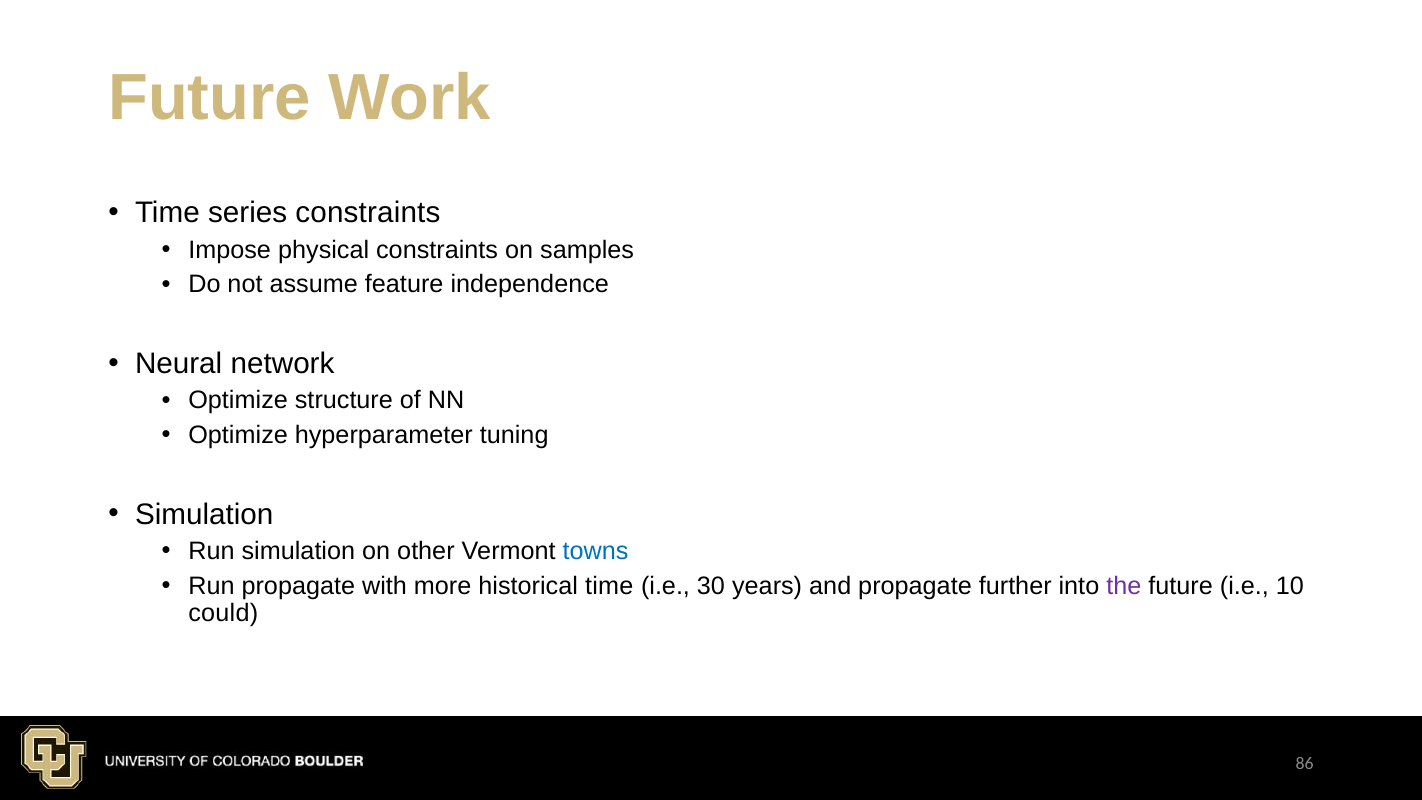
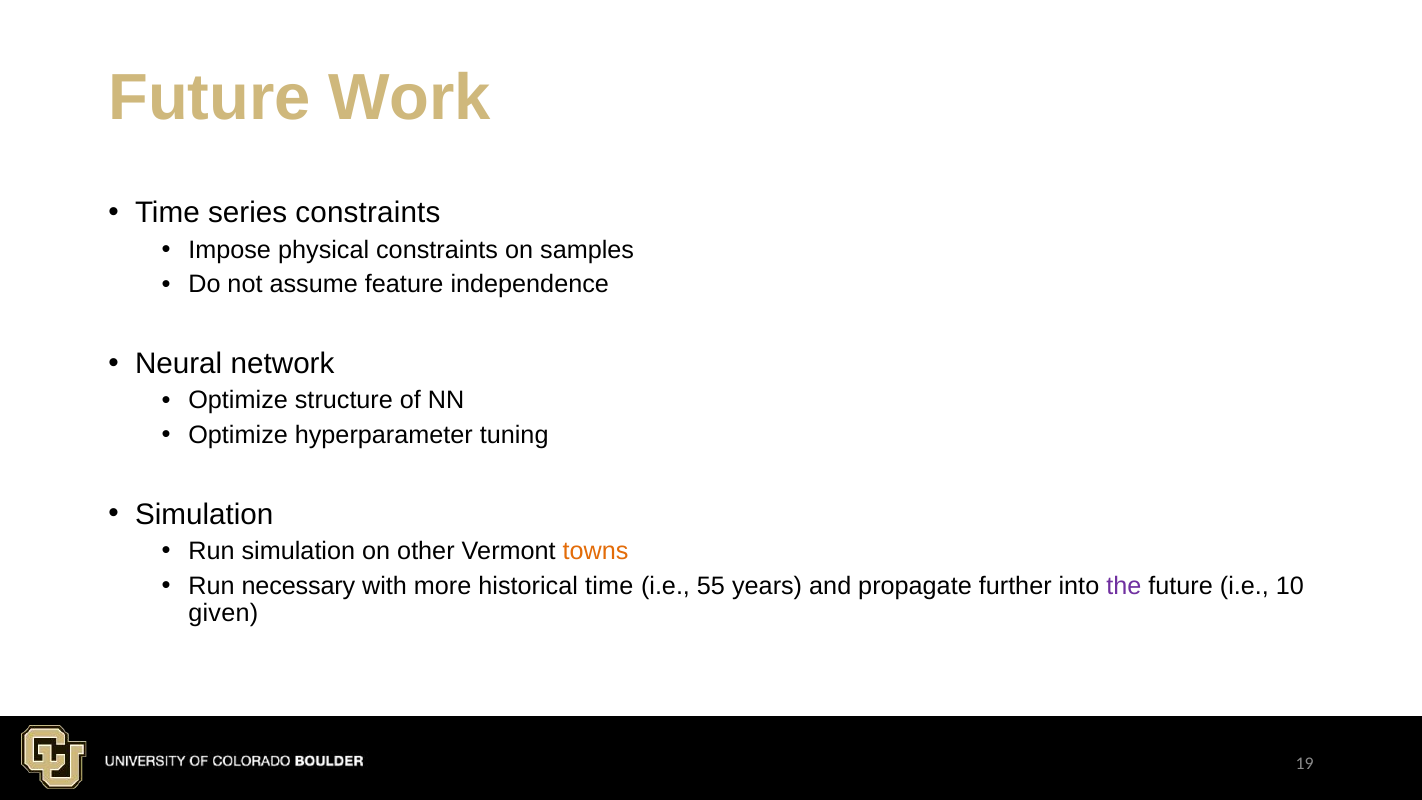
towns colour: blue -> orange (596, 551)
Run propagate: propagate -> necessary (298, 586)
30: 30 -> 55 (711, 586)
could: could -> given (223, 613)
86: 86 -> 19 (1305, 764)
